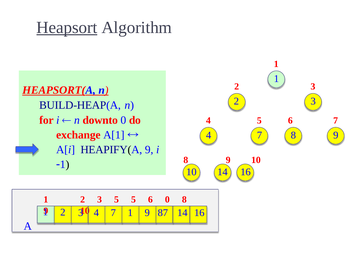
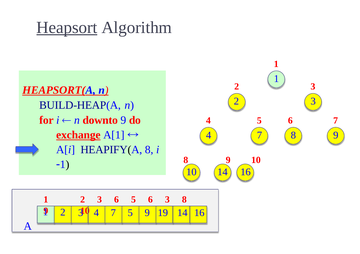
downto 0: 0 -> 9 (123, 120)
exchange underline: none -> present (78, 135)
HEAPIFY(A 9: 9 -> 8 (149, 150)
3 5: 5 -> 6 (116, 200)
6 0: 0 -> 3 (167, 200)
4 7 1: 1 -> 5 (130, 213)
87: 87 -> 19 (163, 213)
